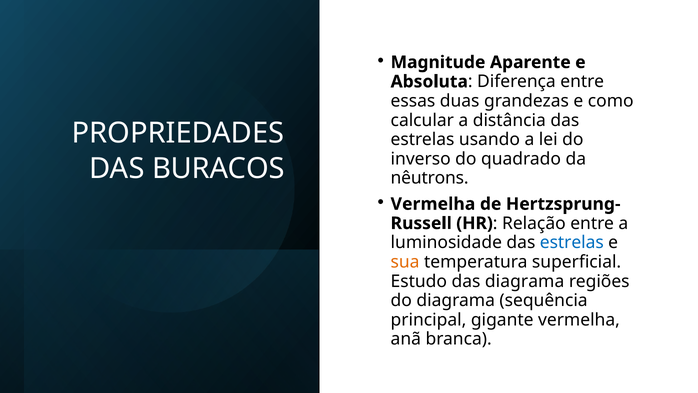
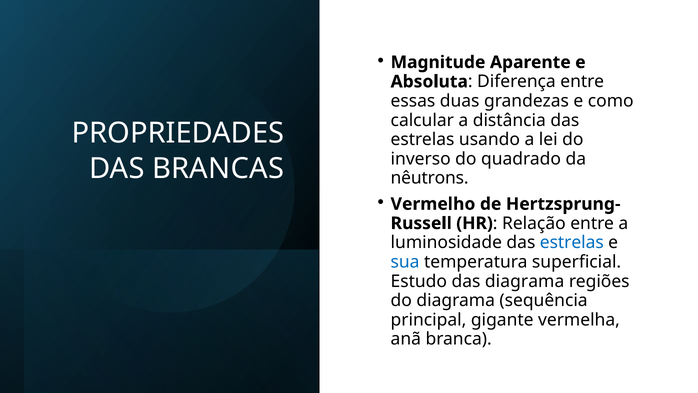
BURACOS: BURACOS -> BRANCAS (218, 169)
Vermelha: Vermelha -> Vermelho (433, 204)
sua colour: orange -> blue (405, 262)
